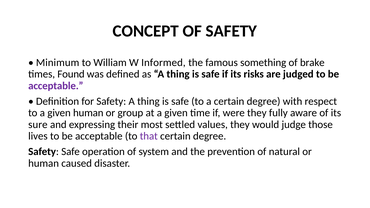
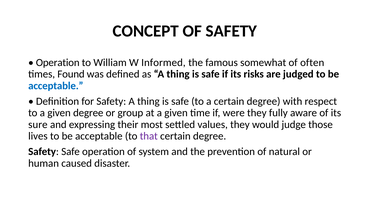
Minimum: Minimum -> Operation (58, 63)
something: something -> somewhat (263, 63)
brake: brake -> often (312, 63)
acceptable colour: purple -> blue (56, 86)
given human: human -> degree (88, 113)
